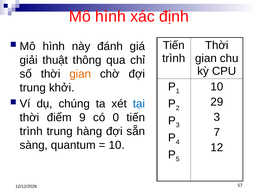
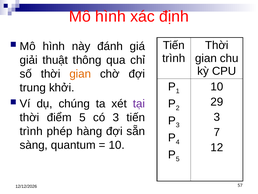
tại colour: blue -> purple (139, 103)
điểm 9: 9 -> 5 (82, 117)
có 0: 0 -> 3 (116, 117)
trình trung: trung -> phép (60, 131)
